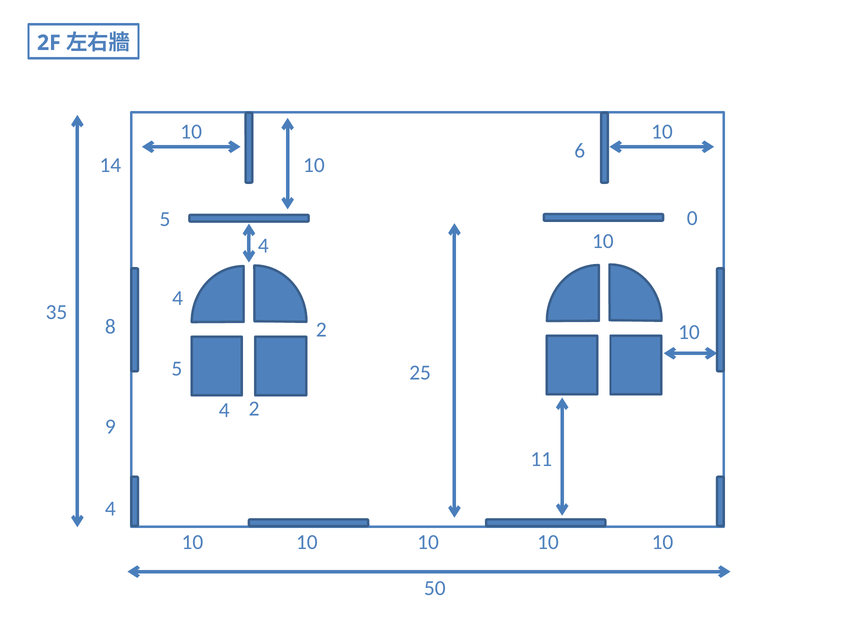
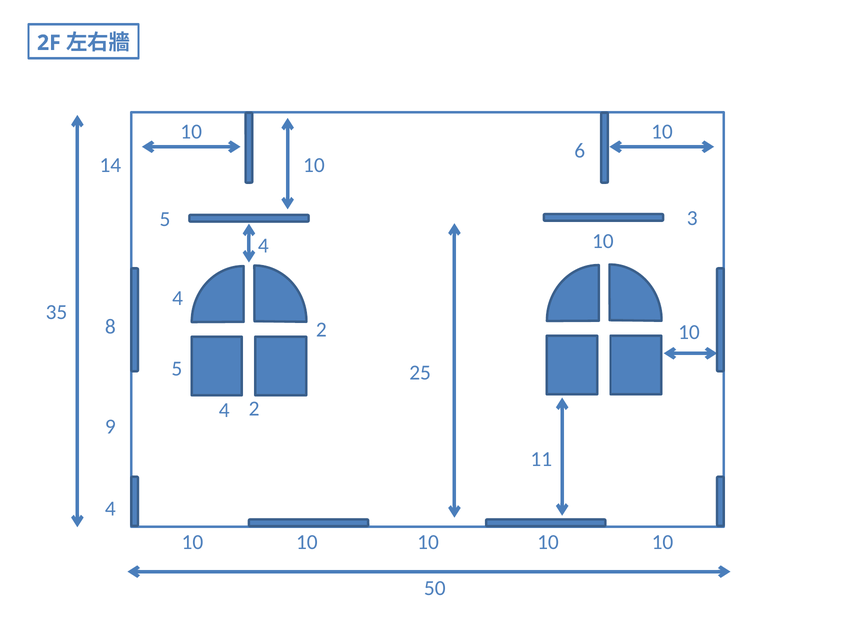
0: 0 -> 3 (692, 218)
